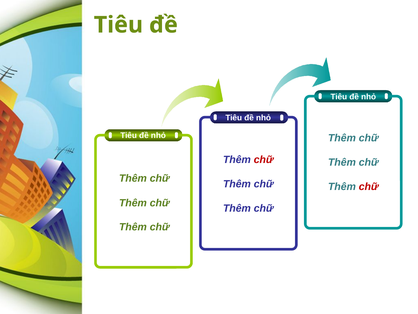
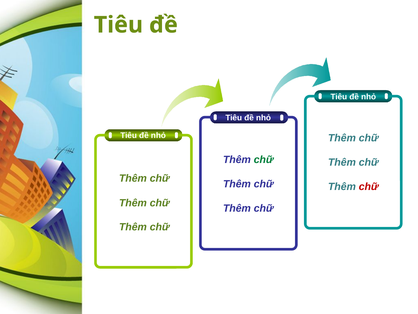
chữ colour: red -> green (264, 159)
